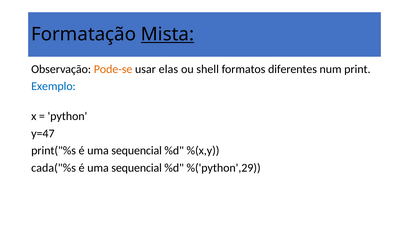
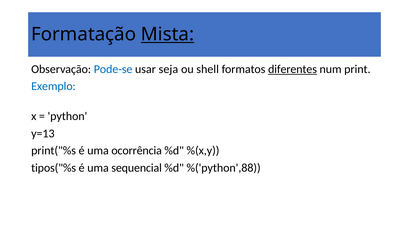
Pode-se colour: orange -> blue (113, 69)
elas: elas -> seja (168, 69)
diferentes underline: none -> present (293, 69)
y=47: y=47 -> y=13 (43, 133)
print("%s é uma sequencial: sequencial -> ocorrência (137, 151)
cada("%s: cada("%s -> tipos("%s (54, 168)
%('python',29: %('python',29 -> %('python',88 (224, 168)
